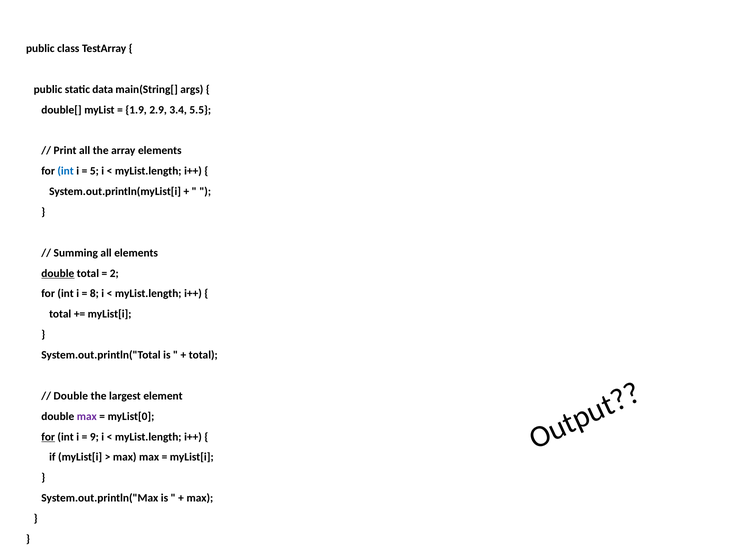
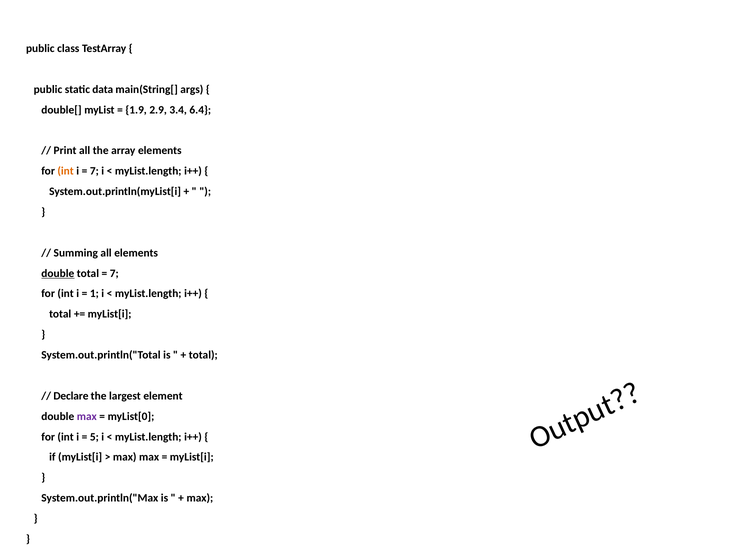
5.5: 5.5 -> 6.4 (200, 110)
int colour: blue -> orange (66, 171)
5: 5 -> 7 (94, 171)
2: 2 -> 7 (114, 273)
8: 8 -> 1 (94, 294)
Double: Double -> Declare (71, 396)
for underline: present -> none (48, 437)
9: 9 -> 5 (94, 437)
